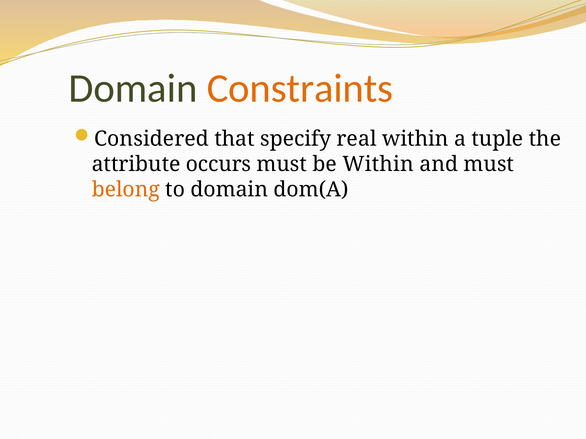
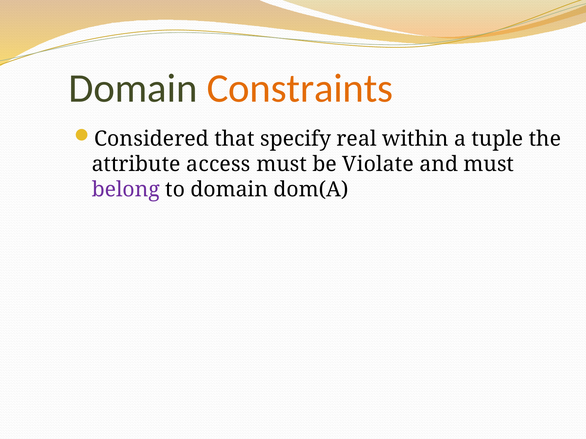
occurs: occurs -> access (218, 165)
be Within: Within -> Violate (378, 165)
belong colour: orange -> purple (126, 190)
